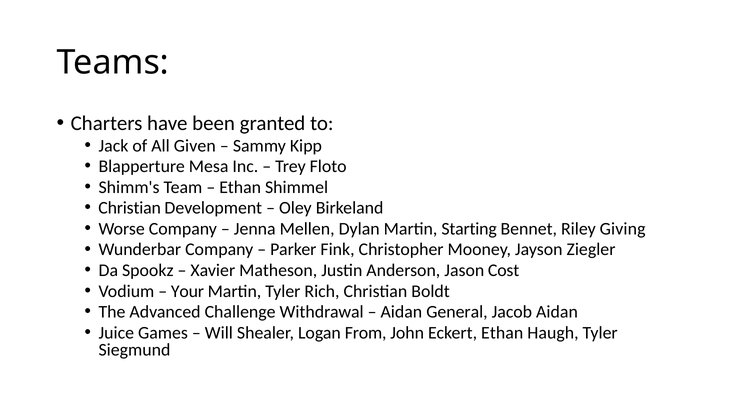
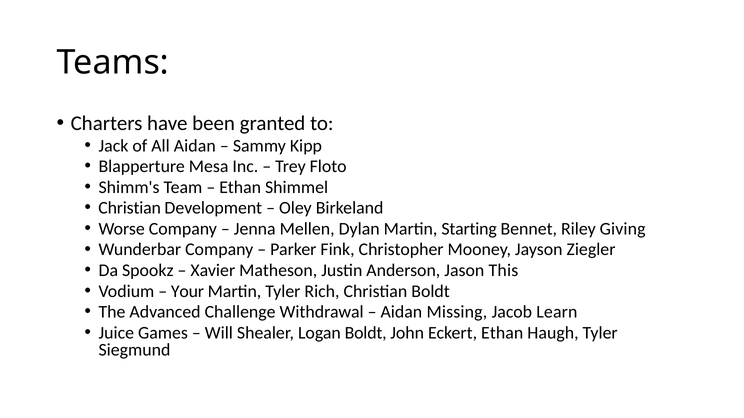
All Given: Given -> Aidan (195, 146)
Cost: Cost -> This (503, 271)
General: General -> Missing (457, 312)
Jacob Aidan: Aidan -> Learn (557, 312)
Logan From: From -> Boldt (366, 333)
